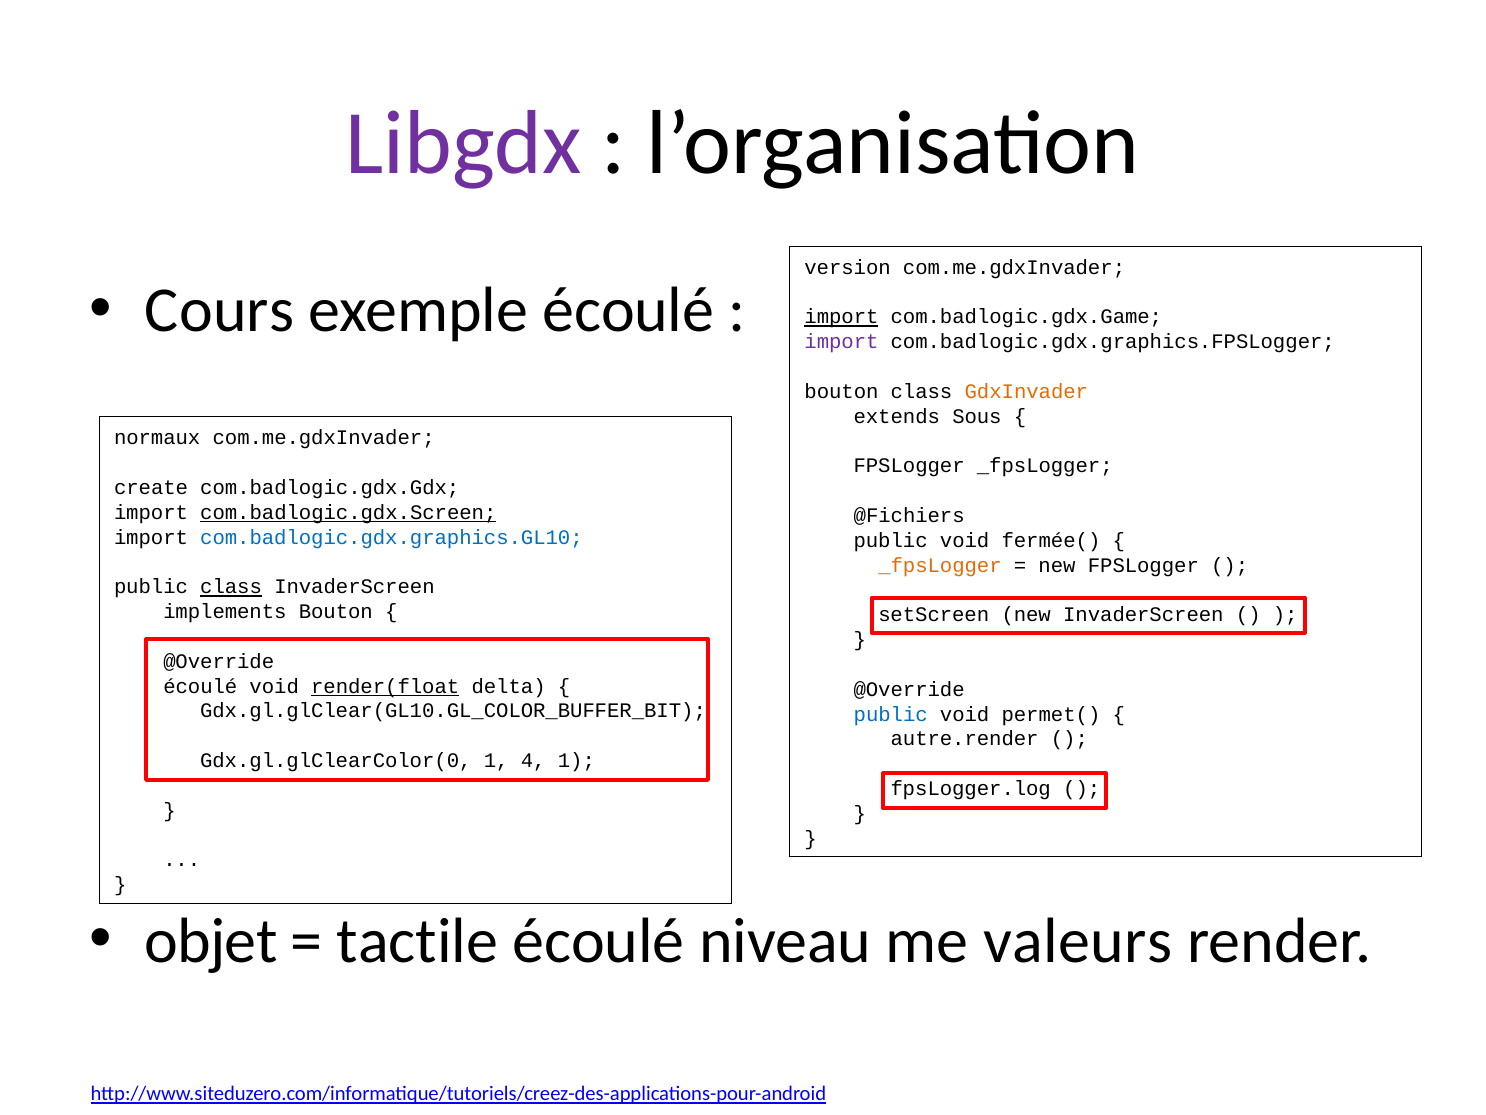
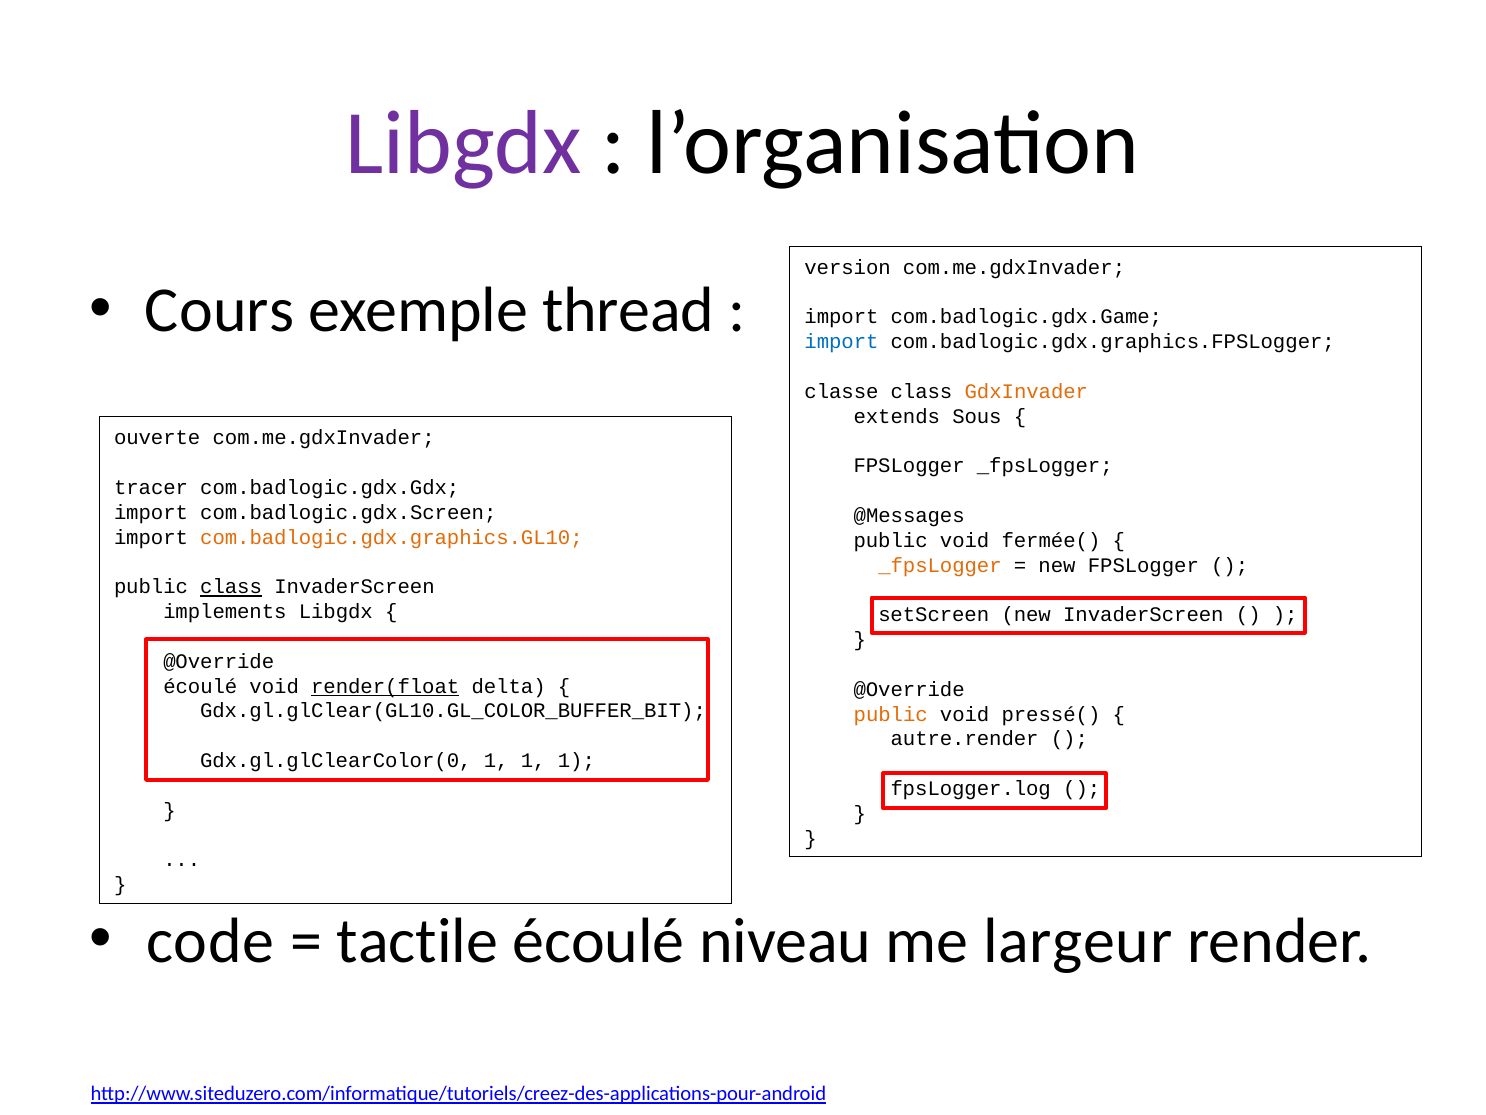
exemple écoulé: écoulé -> thread (628, 310)
import underline: present -> none (841, 317)
import colour: purple -> blue (841, 342)
bouton: bouton -> classe (841, 391)
normaux: normaux -> ouverte (157, 438)
create: create -> tracer (151, 488)
com.badlogic.gdx.Screen underline: present -> none (348, 512)
@Fichiers: @Fichiers -> @Messages (909, 515)
com.badlogic.gdx.graphics.GL10 colour: blue -> orange (391, 537)
implements Bouton: Bouton -> Libgdx (336, 612)
public colour: blue -> orange (891, 714)
permet(: permet( -> pressé( (1051, 714)
Gdx.gl.glClearColor(0 1 4: 4 -> 1 (533, 760)
objet: objet -> code (210, 941)
valeurs: valeurs -> largeur (1078, 941)
